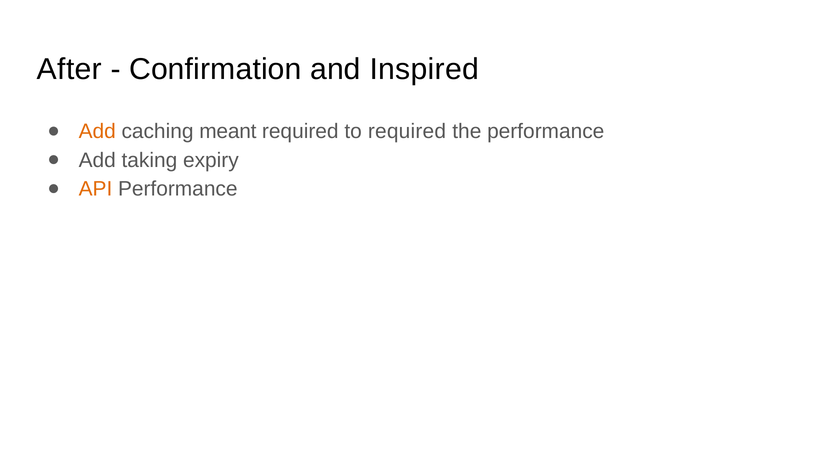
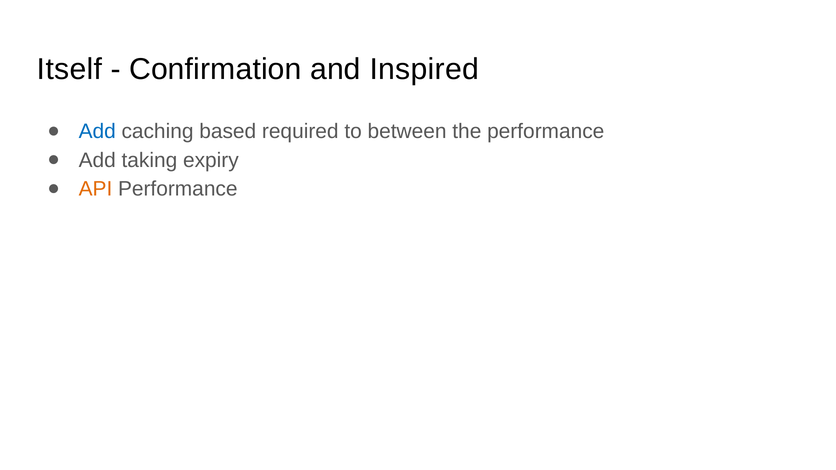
After: After -> Itself (69, 69)
Add colour: orange -> blue (97, 131)
meant: meant -> based (228, 131)
to required: required -> between (407, 131)
